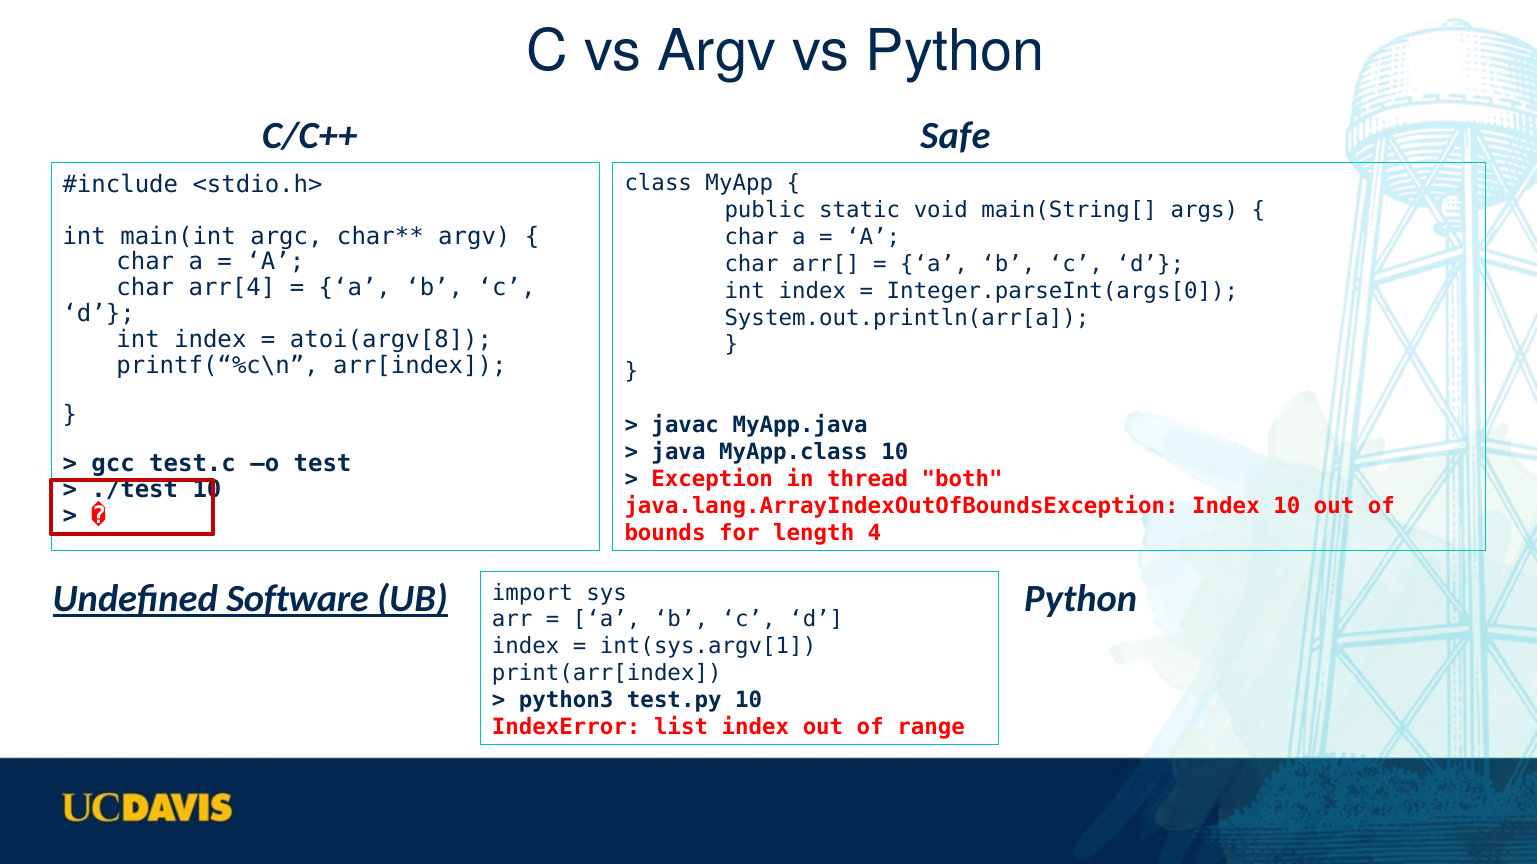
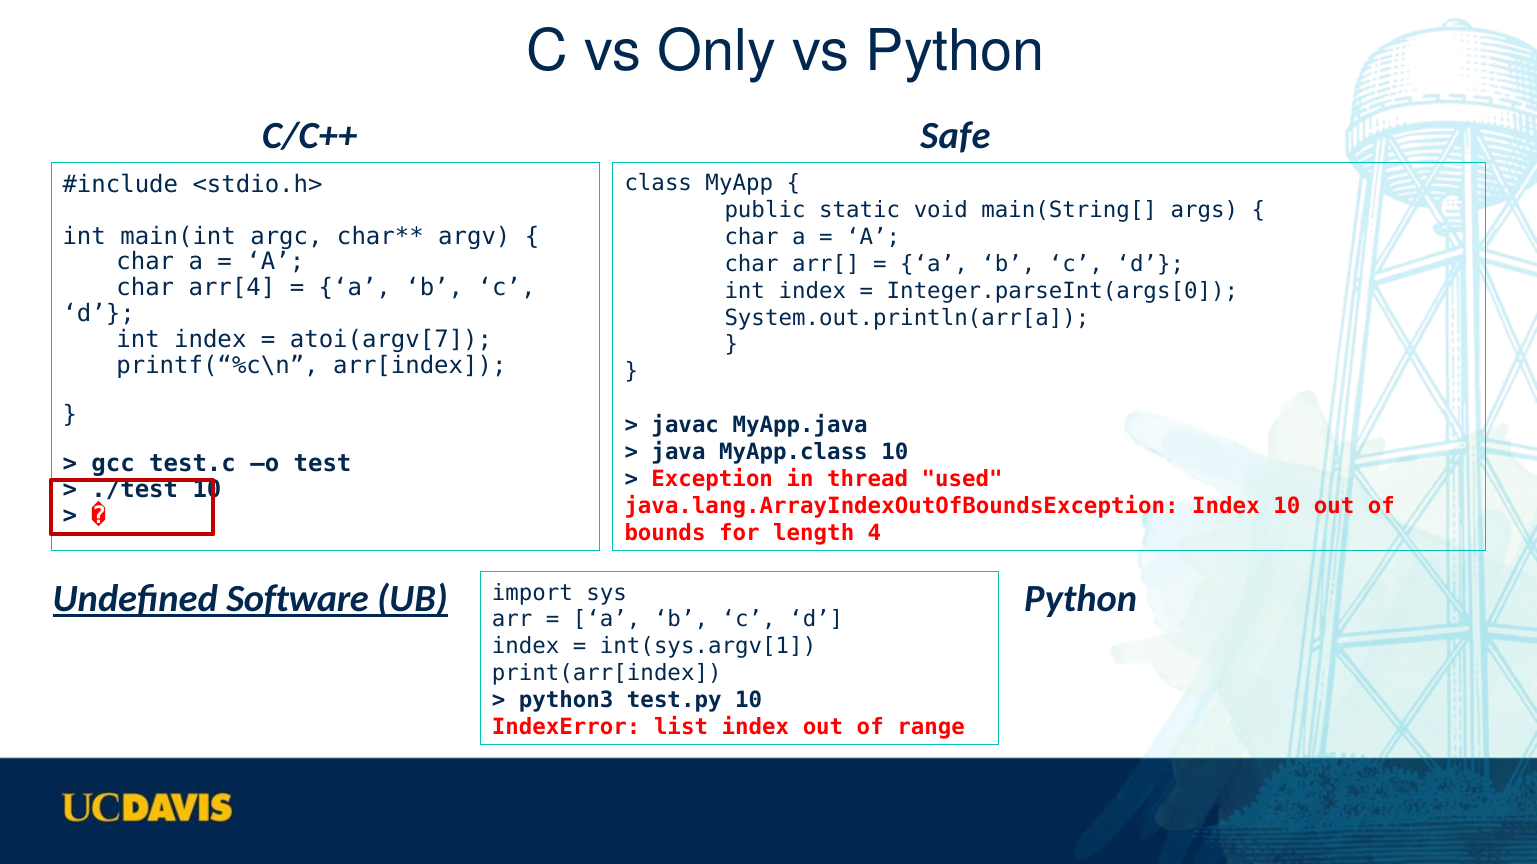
vs Argv: Argv -> Only (717, 51)
atoi(argv[8: atoi(argv[8 -> atoi(argv[7 (391, 340)
both: both -> used (962, 479)
